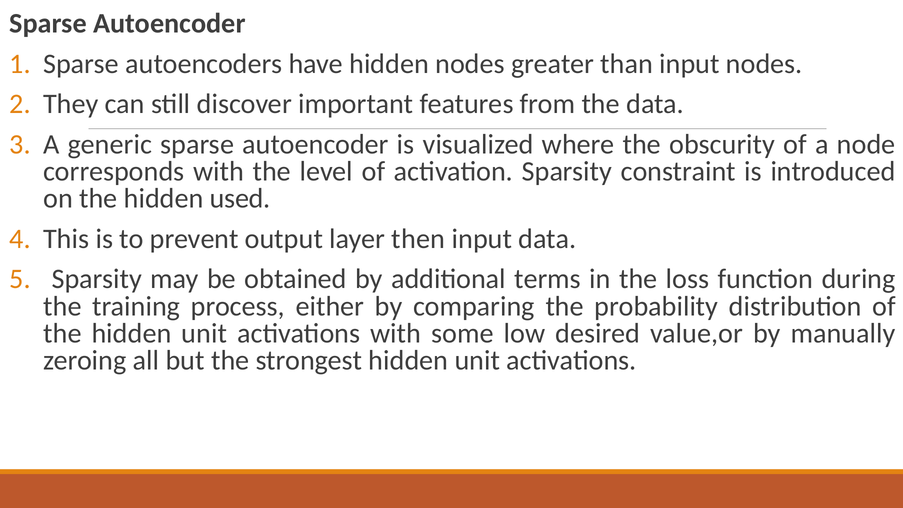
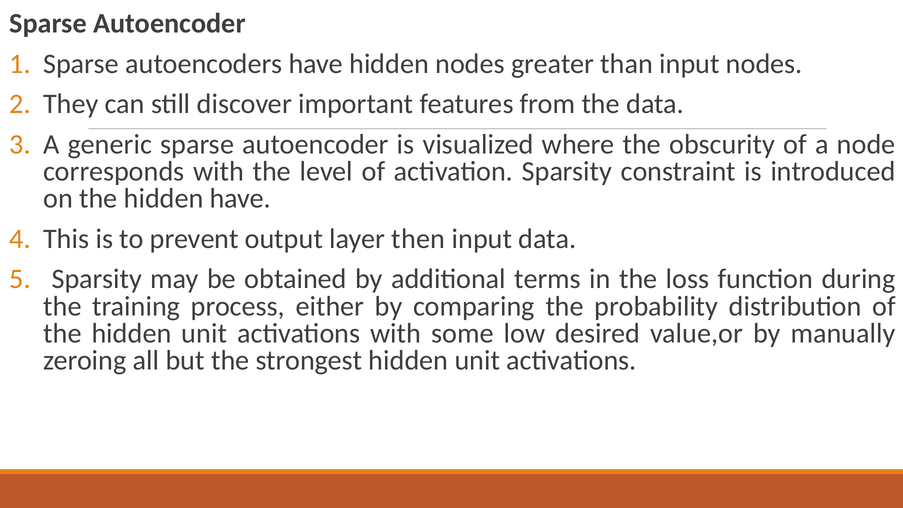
hidden used: used -> have (240, 199)
